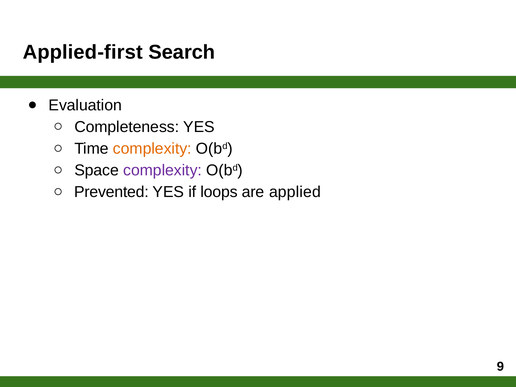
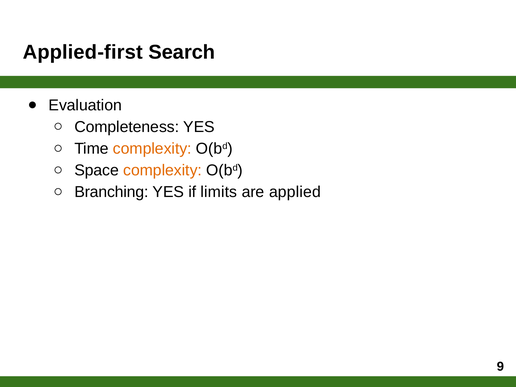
complexity colour: purple -> orange (163, 170)
Prevented: Prevented -> Branching (112, 192)
loops: loops -> limits (219, 192)
